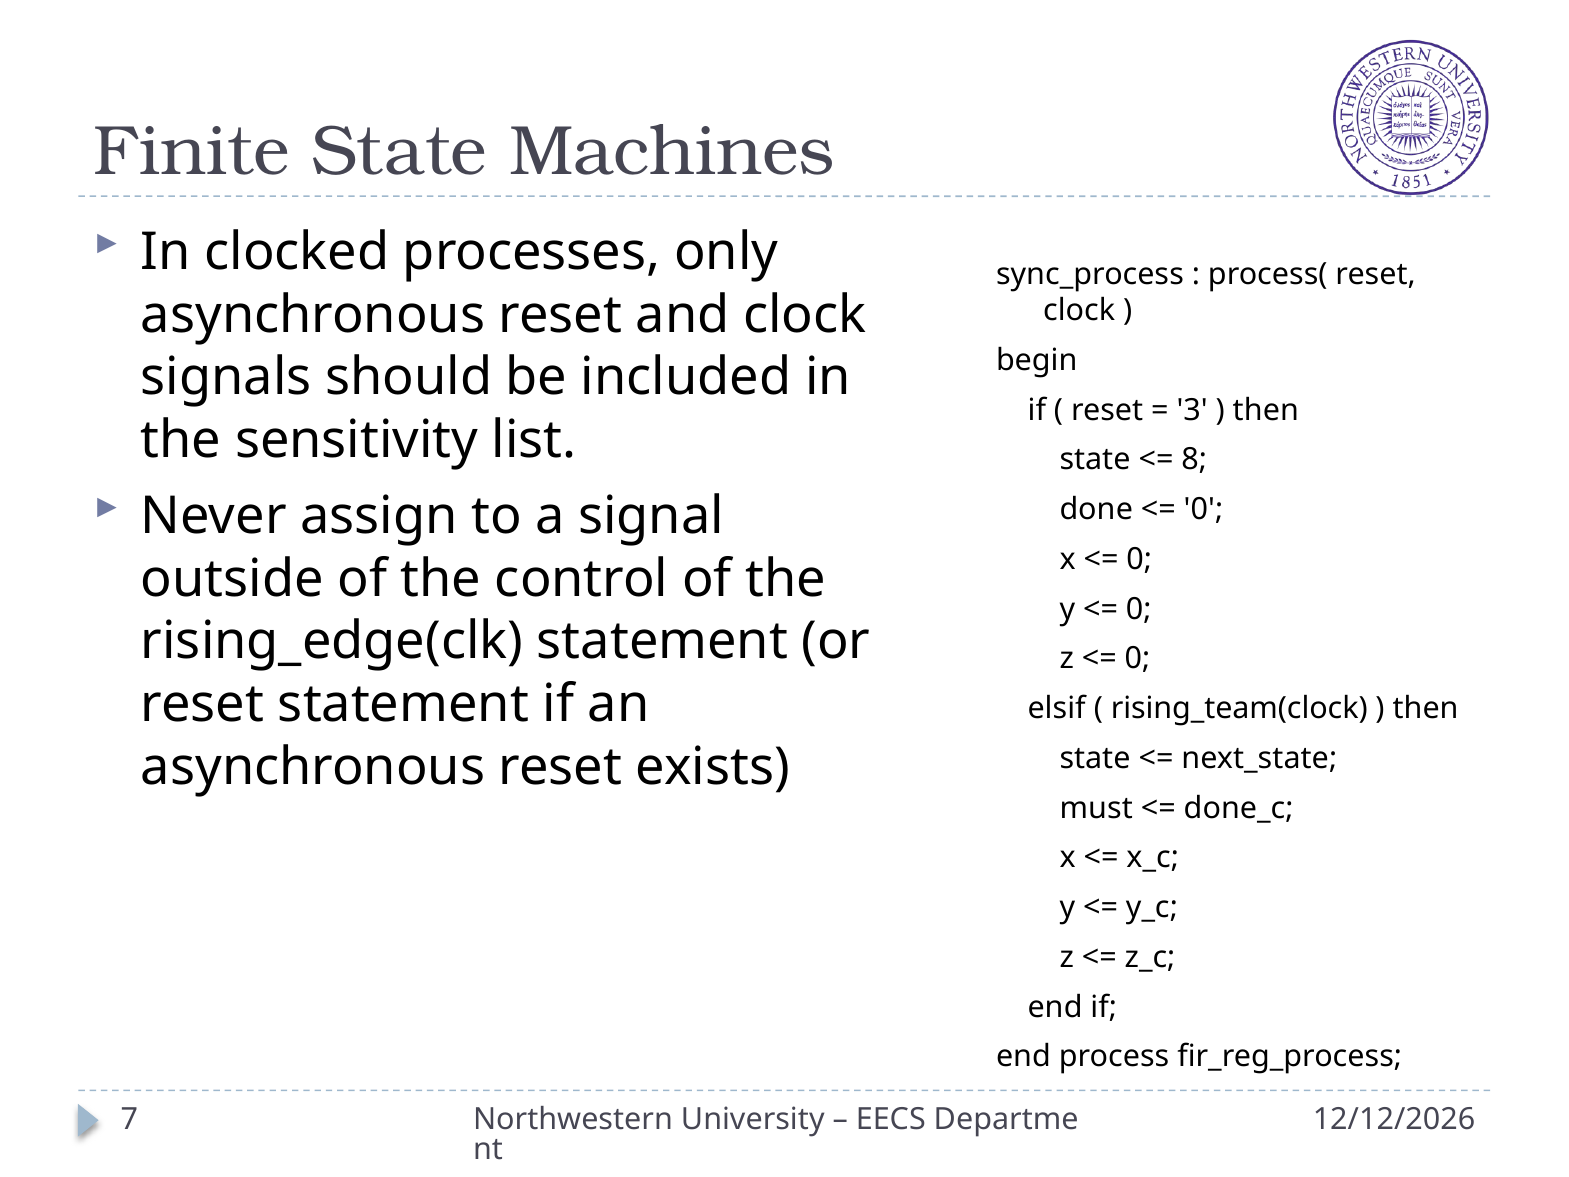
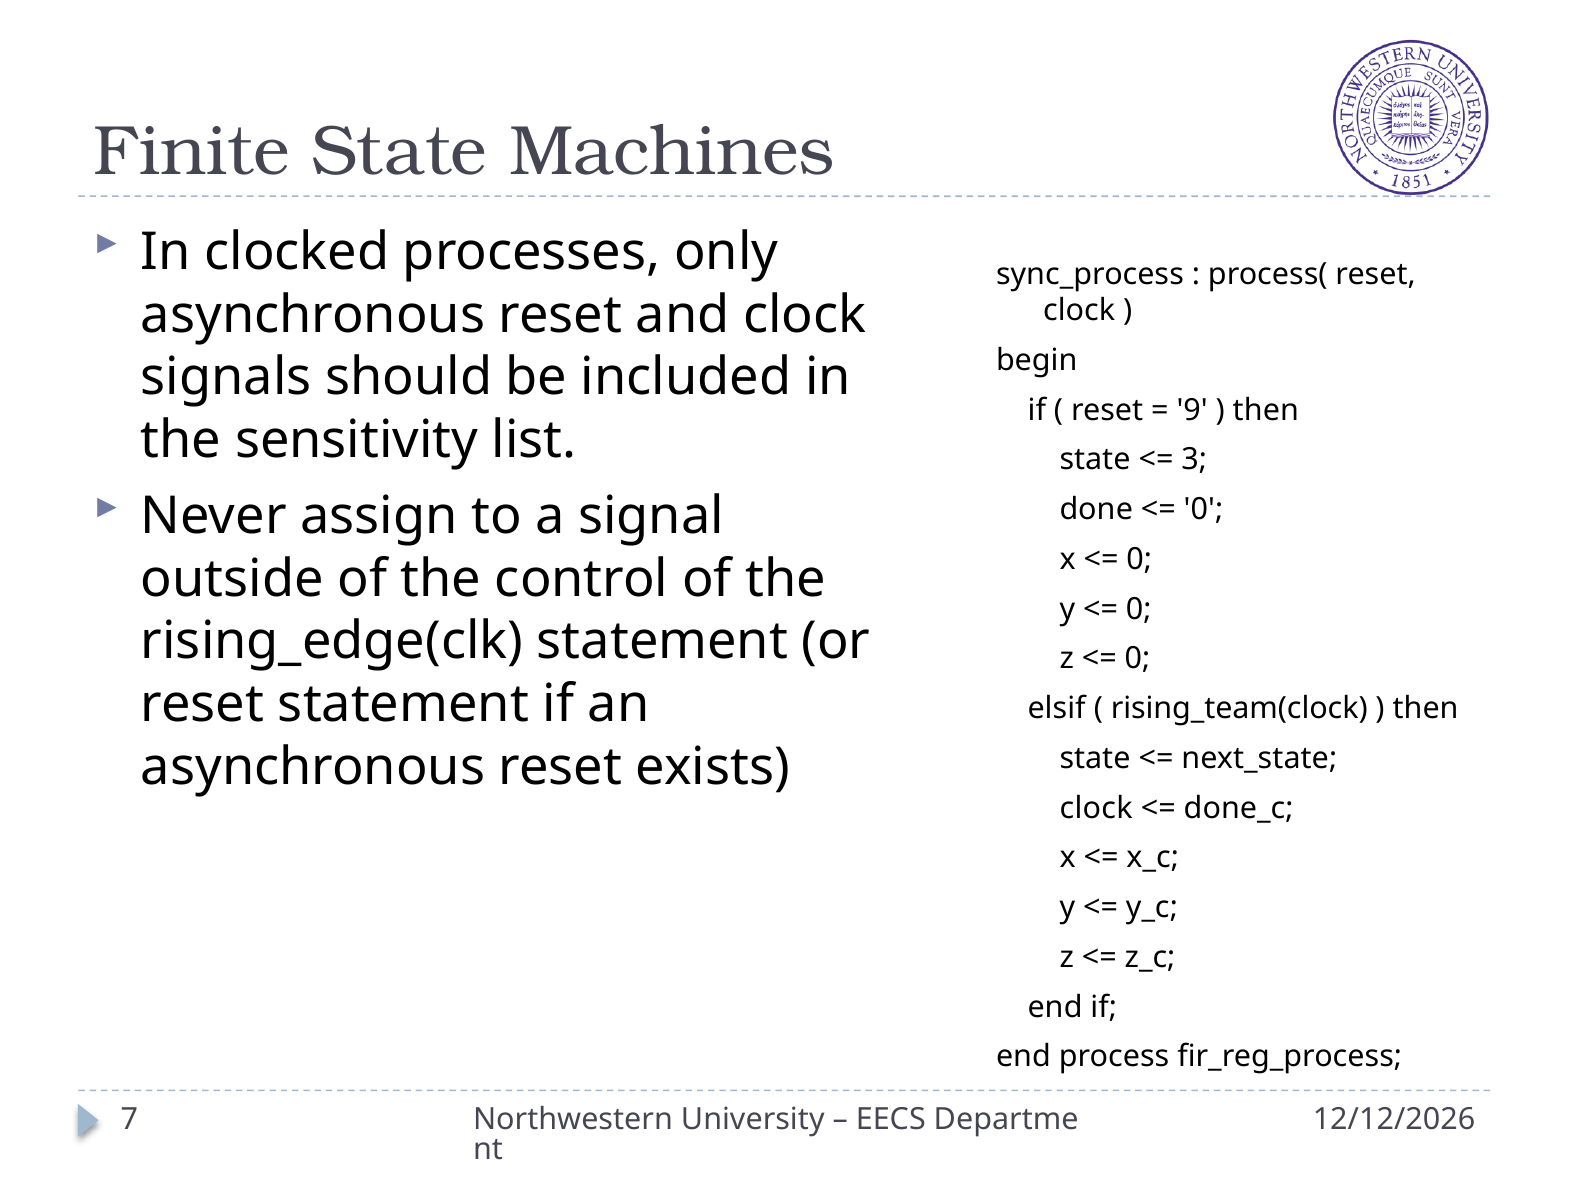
3: 3 -> 9 (1192, 410)
8: 8 -> 3 (1194, 460)
must: must -> clock (1096, 808)
